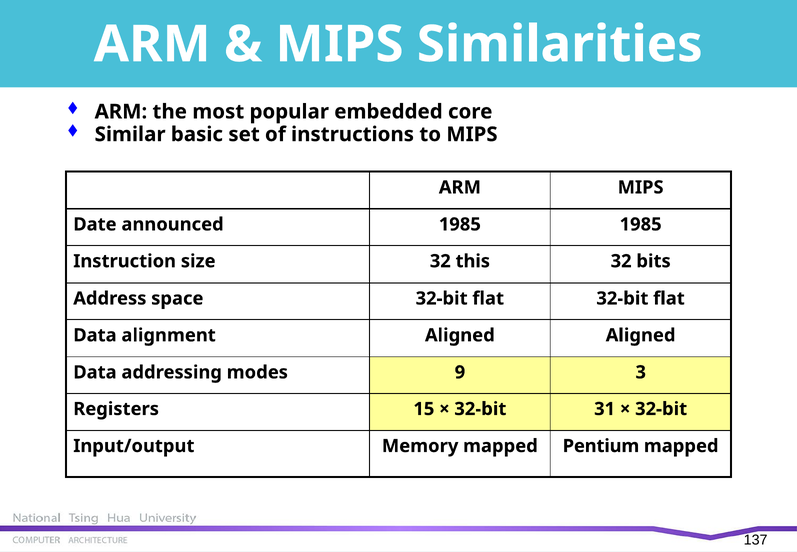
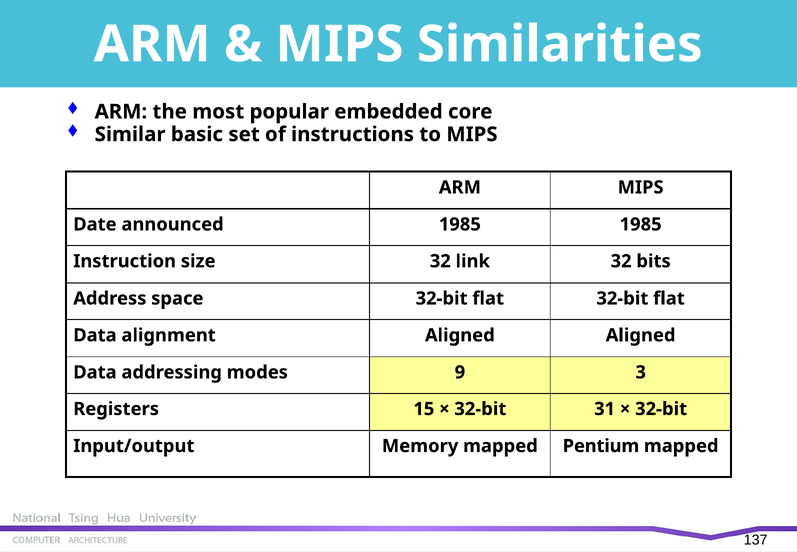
this: this -> link (473, 261)
